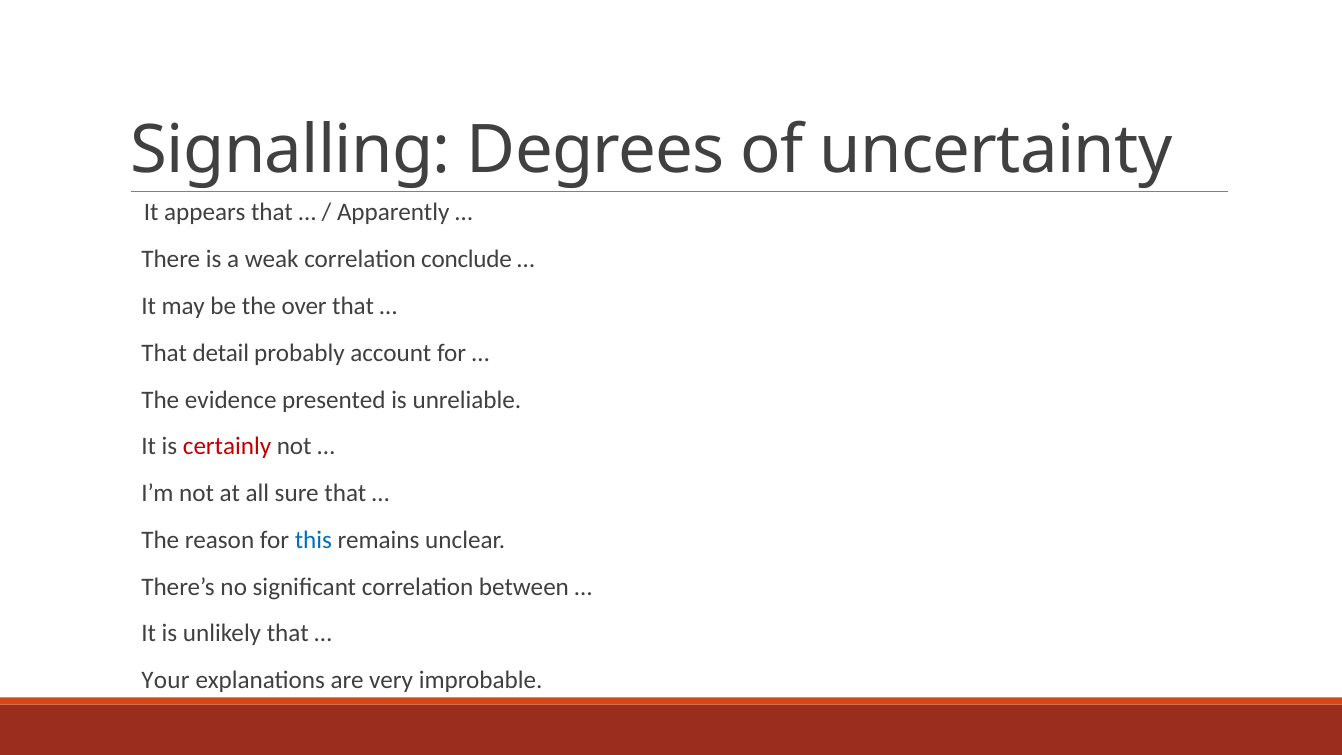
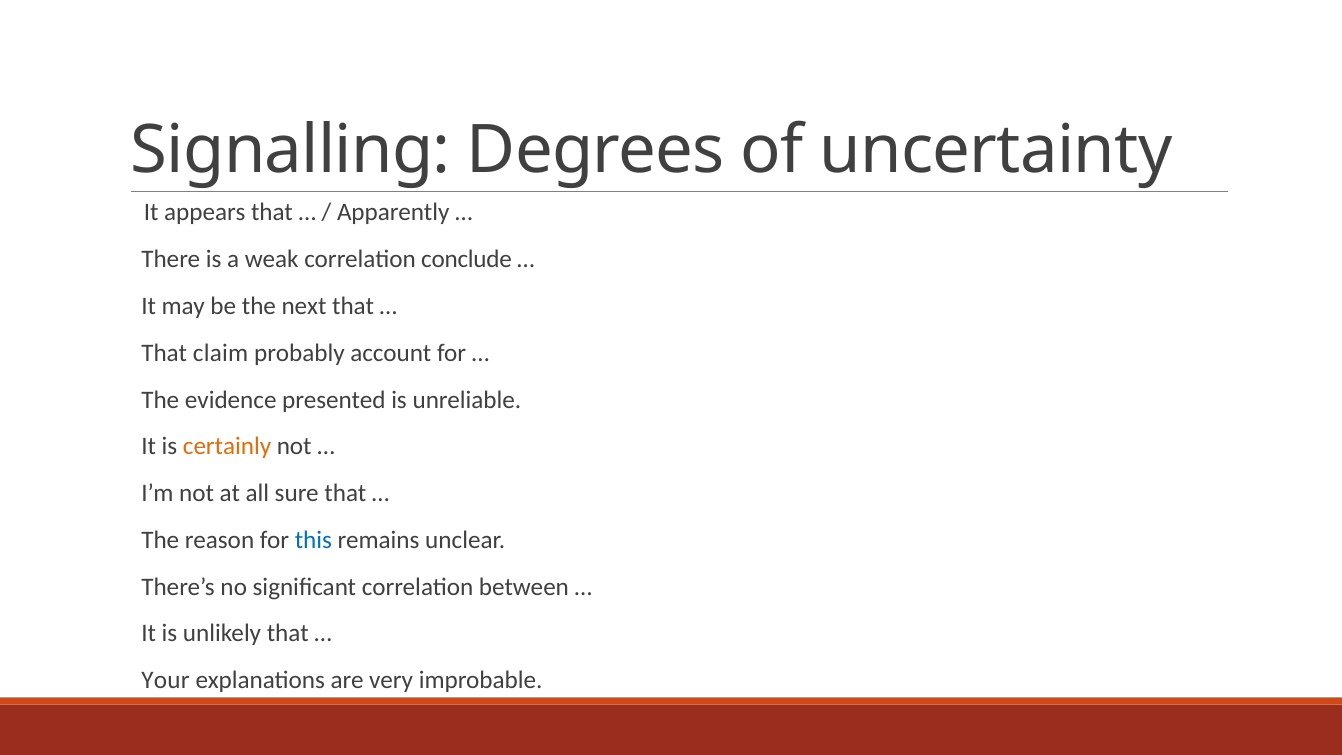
over: over -> next (304, 306)
detail: detail -> claim (221, 353)
certainly colour: red -> orange (227, 447)
